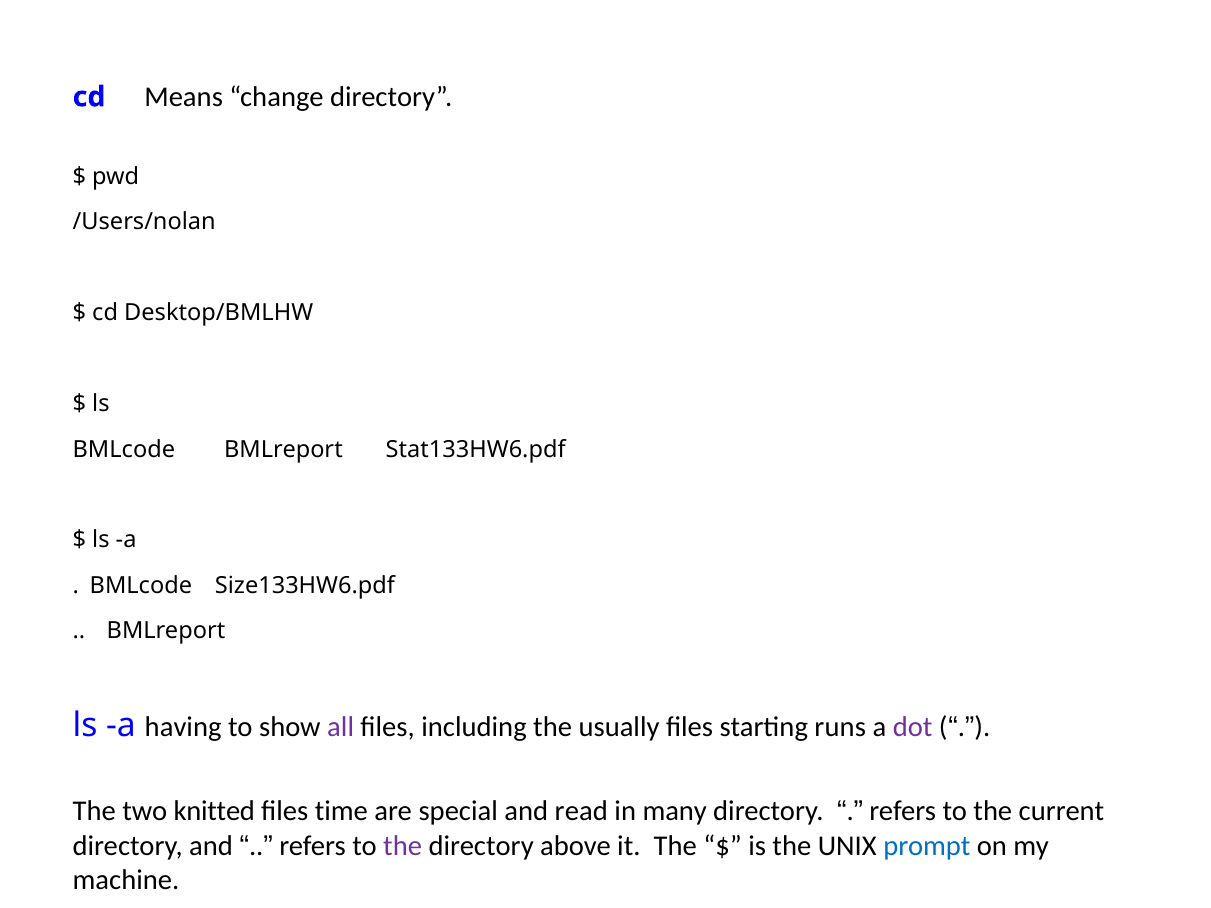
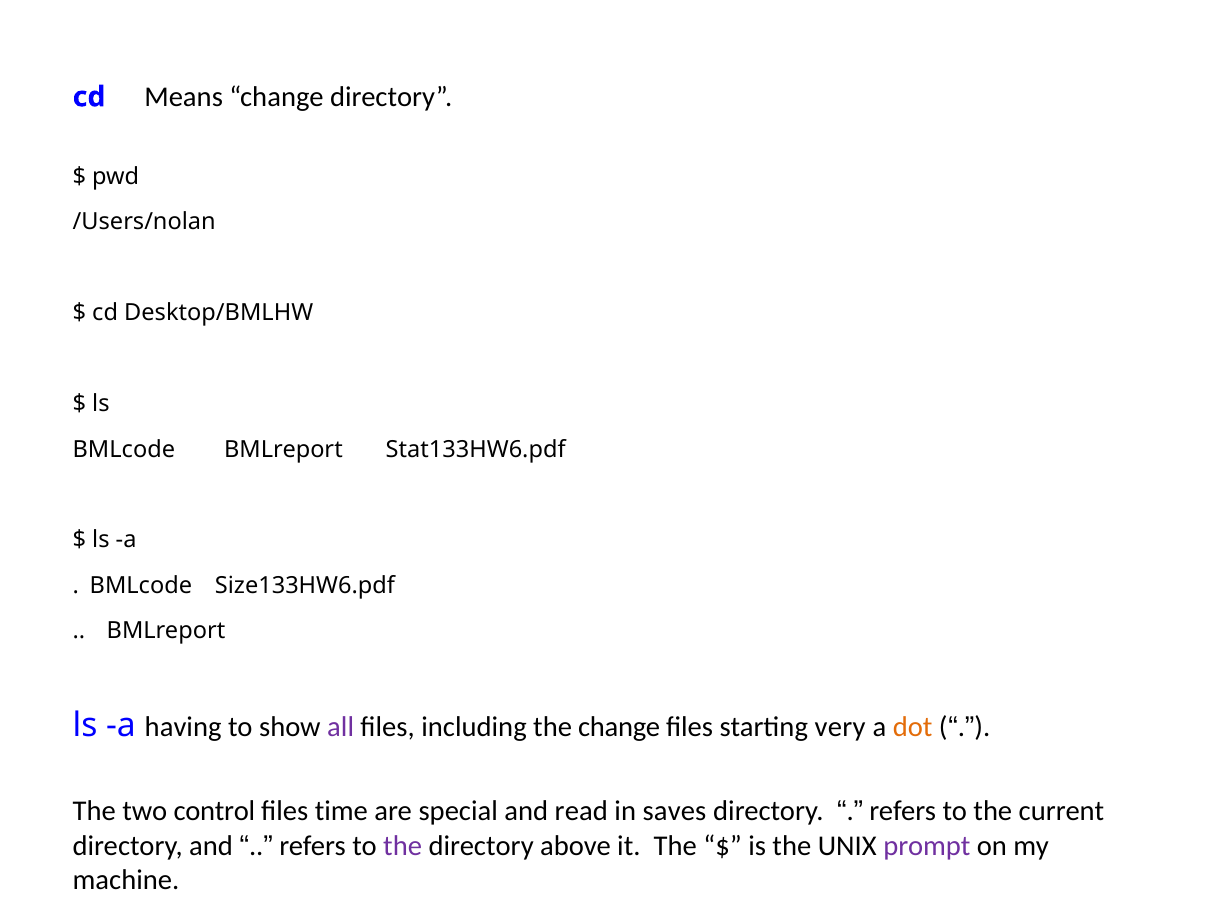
the usually: usually -> change (619, 727)
runs: runs -> very (840, 727)
dot colour: purple -> orange (913, 727)
knitted: knitted -> control (214, 812)
many: many -> saves (675, 812)
prompt colour: blue -> purple (927, 846)
